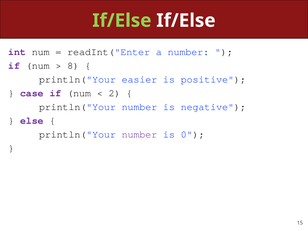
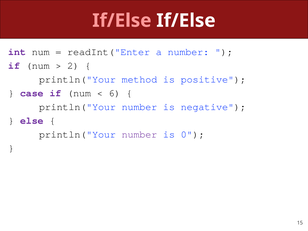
If/Else colour: light green -> pink (122, 21)
8: 8 -> 2 (73, 66)
easier: easier -> method (139, 79)
2: 2 -> 6 (115, 93)
